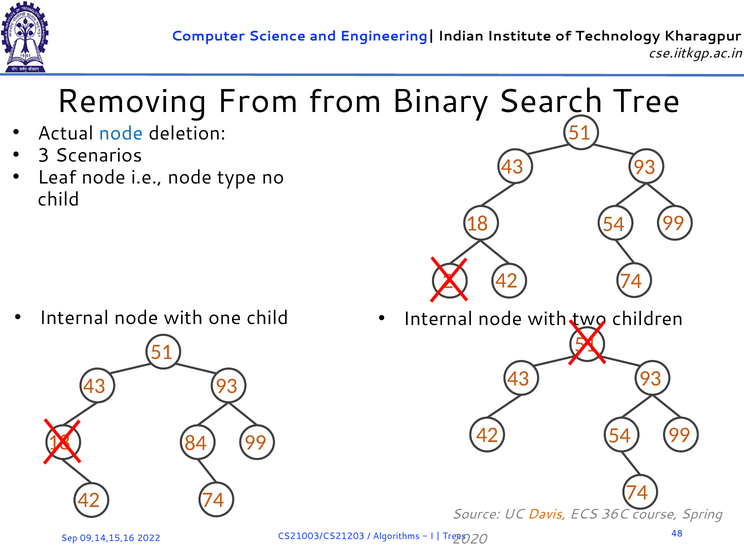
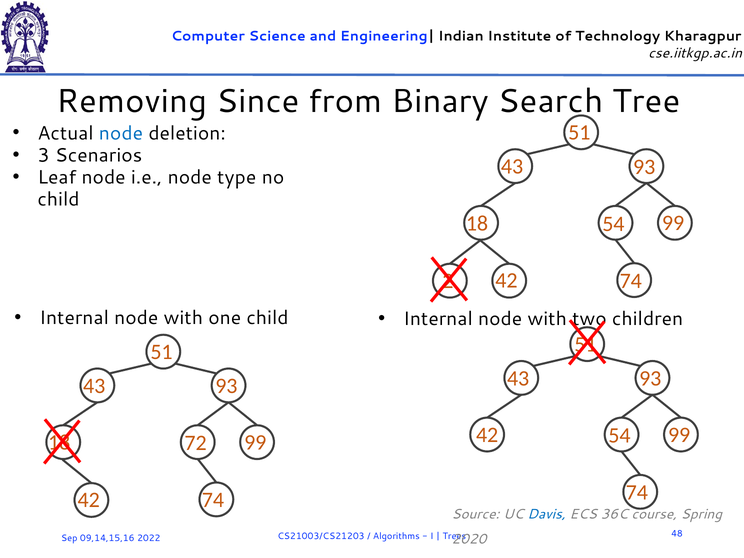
Removing From: From -> Since (258, 101)
84: 84 -> 72 (196, 443)
Davis colour: orange -> blue (546, 514)
